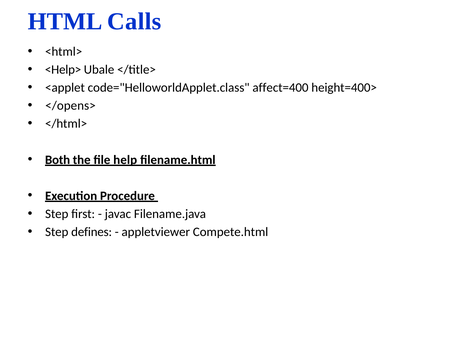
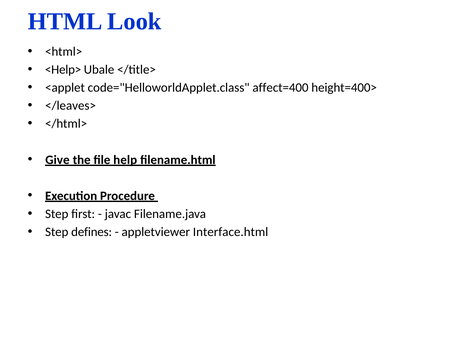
Calls: Calls -> Look (134, 22)
</opens>: </opens> -> </leaves> (71, 106)
Both: Both -> Give (57, 160)
Compete.html: Compete.html -> Interface.html (231, 232)
